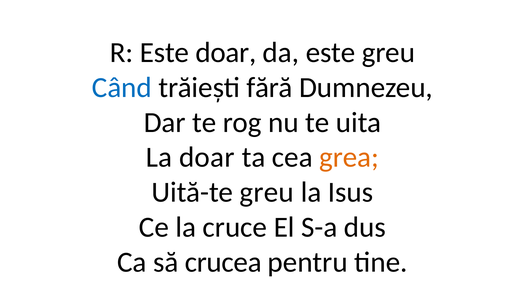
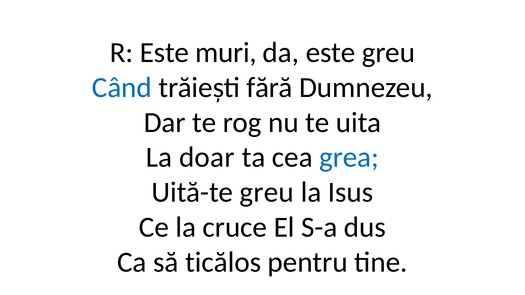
Este doar: doar -> muri (226, 53)
grea colour: orange -> blue (349, 158)
crucea: crucea -> ticălos (223, 263)
